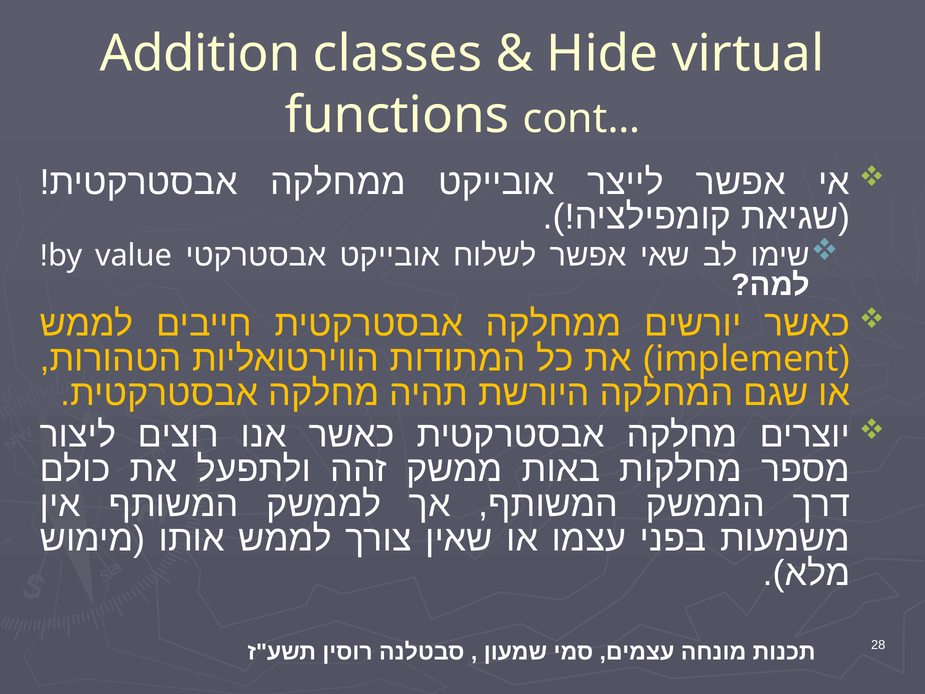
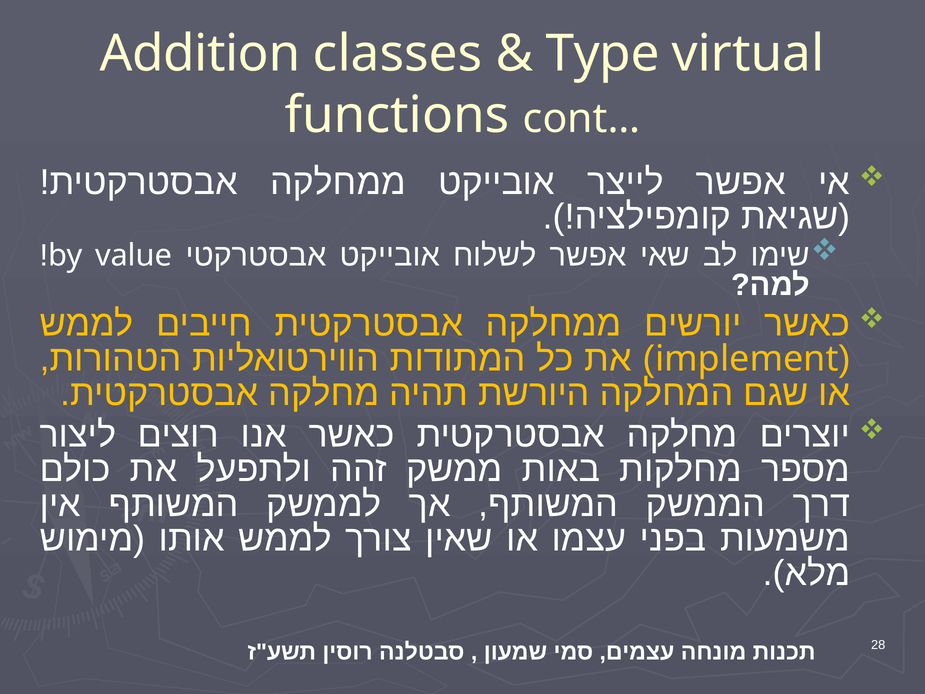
Hide: Hide -> Type (603, 54)
